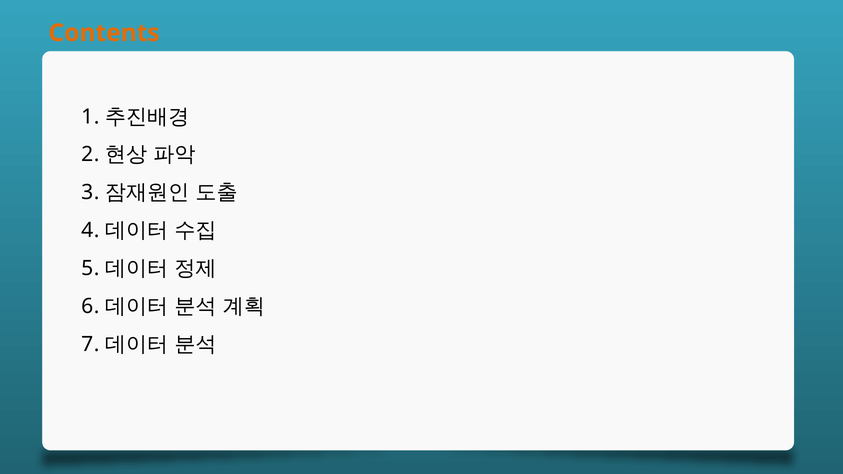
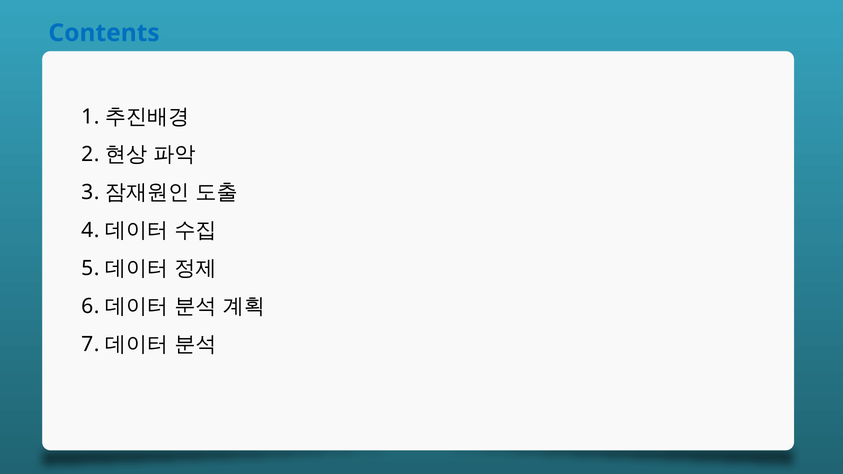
Contents colour: orange -> blue (104, 33)
